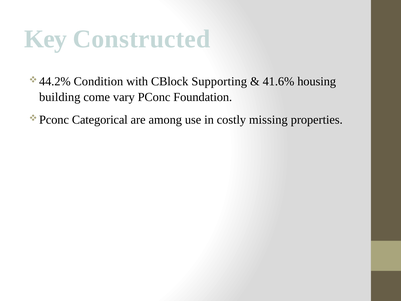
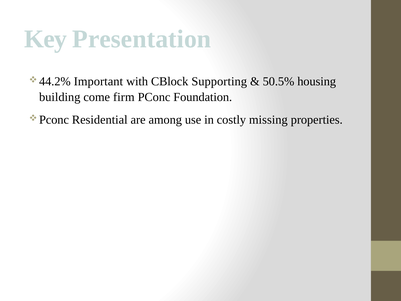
Constructed: Constructed -> Presentation (142, 39)
Condition: Condition -> Important (98, 81)
41.6%: 41.6% -> 50.5% (279, 81)
vary: vary -> firm (124, 97)
Categorical: Categorical -> Residential (100, 120)
